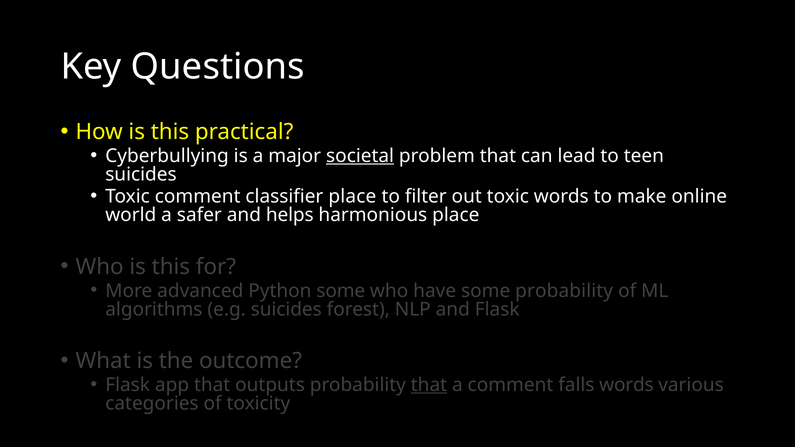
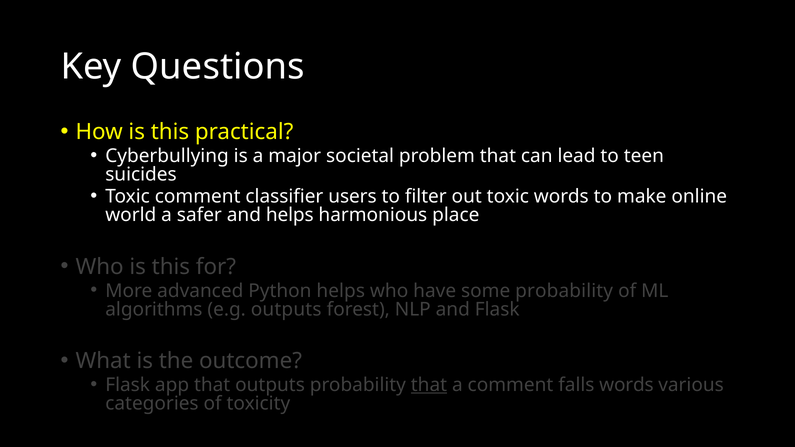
societal underline: present -> none (360, 156)
classifier place: place -> users (352, 197)
Python some: some -> helps (341, 291)
e.g suicides: suicides -> outputs (286, 309)
